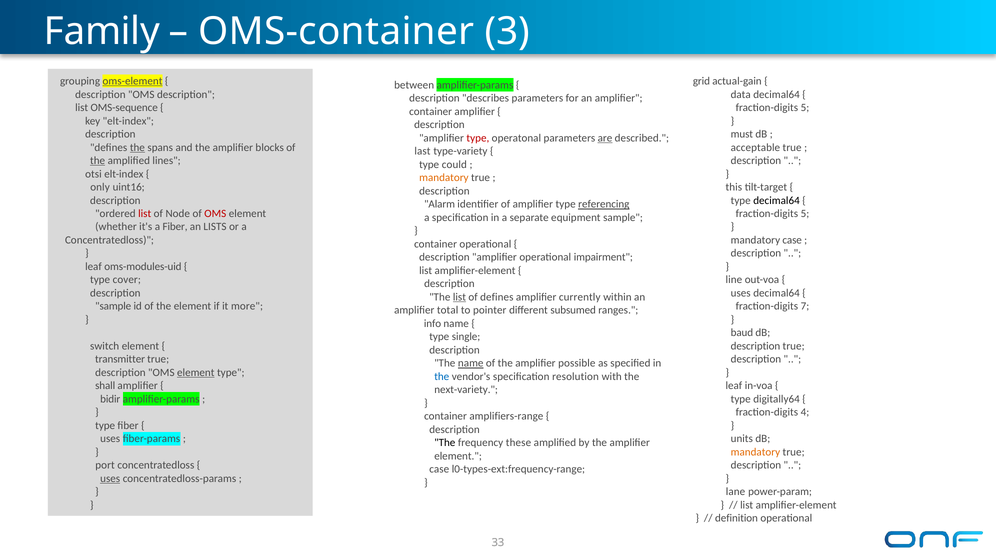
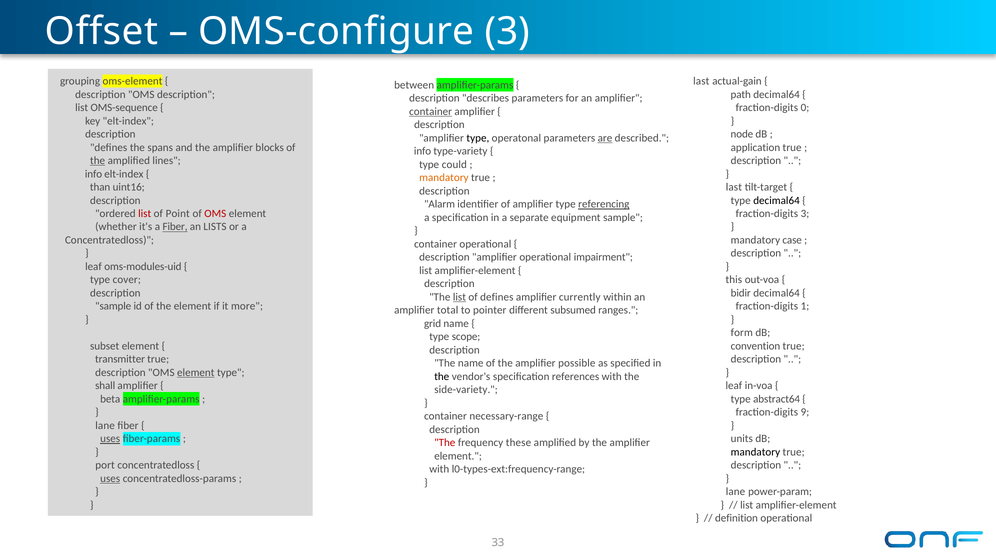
Family: Family -> Offset (102, 31)
OMS-container: OMS-container -> OMS-configure (336, 31)
oms-element underline: present -> none (133, 81)
grid: grid -> last (701, 81)
data: data -> path (741, 94)
5: 5 -> 0 (805, 108)
container underline: none -> present (431, 112)
must: must -> node (742, 134)
type colour: red -> black (478, 138)
the underline: present -> none (137, 147)
acceptable: acceptable -> application (755, 147)
last: last -> info (423, 151)
otsi: otsi -> info (94, 174)
only: only -> than (100, 187)
this: this -> last (734, 187)
Node: Node -> Point (178, 214)
5: 5 -> 3 (805, 214)
Fiber underline: none -> present (175, 227)
line: line -> this (734, 280)
uses: uses -> bidir (741, 293)
7: 7 -> 1 (805, 306)
info: info -> grid (433, 324)
baud: baud -> form (742, 333)
single: single -> scope (466, 337)
switch: switch -> subset (105, 346)
description: description -> convention (755, 346)
name underline: present -> none (471, 363)
the colour: blue -> black (442, 377)
resolution: resolution -> references (576, 377)
next-variety: next-variety -> side-variety (466, 390)
bidir: bidir -> beta (110, 399)
digitally64: digitally64 -> abstract64 (777, 399)
4: 4 -> 9 (805, 413)
amplifiers-range: amplifiers-range -> necessary-range (506, 416)
type: type -> lane (105, 426)
uses underline: none -> present (110, 439)
The colour: black -> red (445, 443)
mandatory colour: orange -> black (755, 452)
case: case -> with (439, 469)
